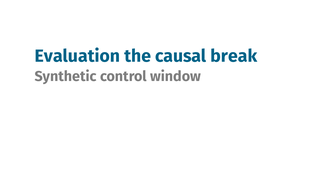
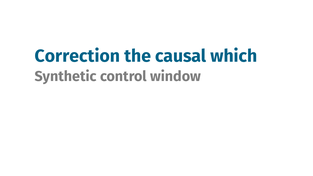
Evaluation: Evaluation -> Correction (77, 56)
break: break -> which (234, 56)
